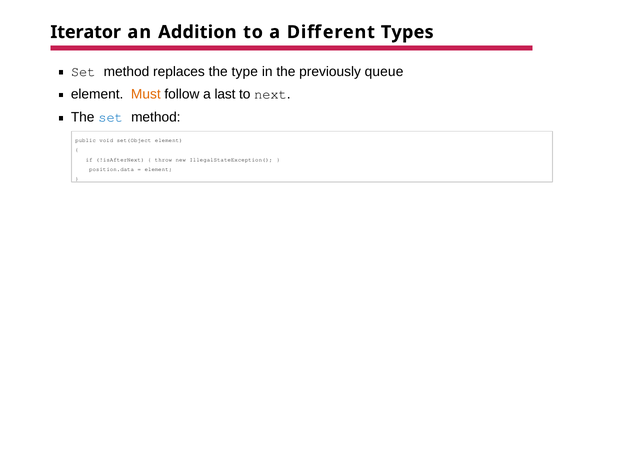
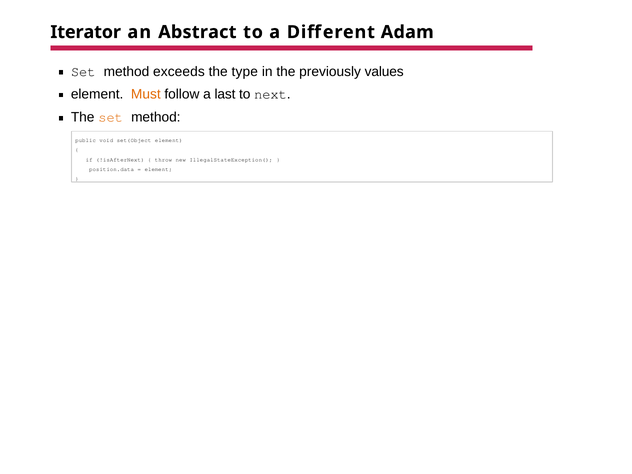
Addition: Addition -> Abstract (197, 32)
Types: Types -> Adam (407, 32)
replaces: replaces -> exceeds (179, 72)
queue: queue -> values (384, 72)
set colour: blue -> orange (111, 117)
